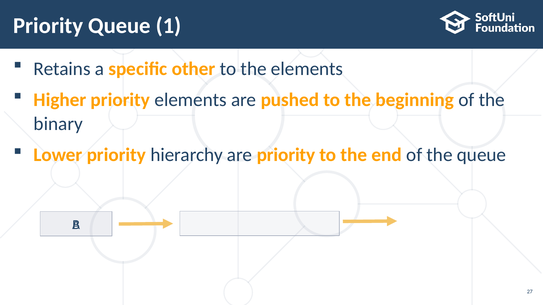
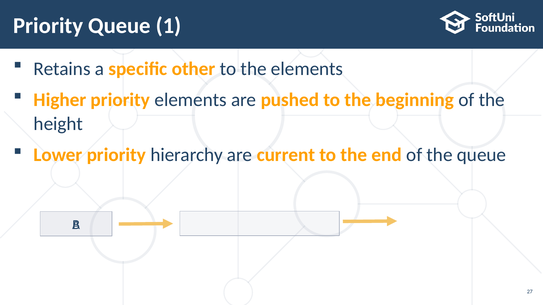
binary: binary -> height (58, 124)
are priority: priority -> current (286, 155)
